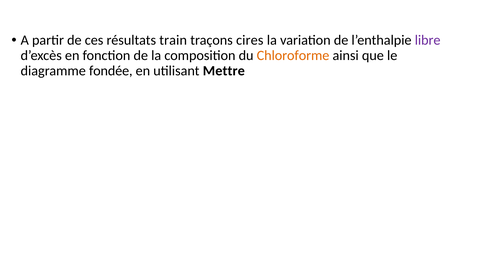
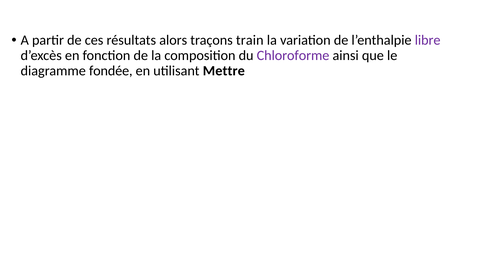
train: train -> alors (173, 40)
cires: cires -> train (250, 40)
Chloroforme colour: orange -> purple (293, 56)
